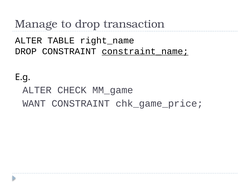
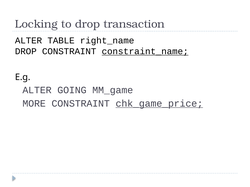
Manage: Manage -> Locking (36, 24)
CHECK: CHECK -> GOING (72, 90)
WANT: WANT -> MORE (34, 104)
chk_game_price underline: none -> present (159, 104)
